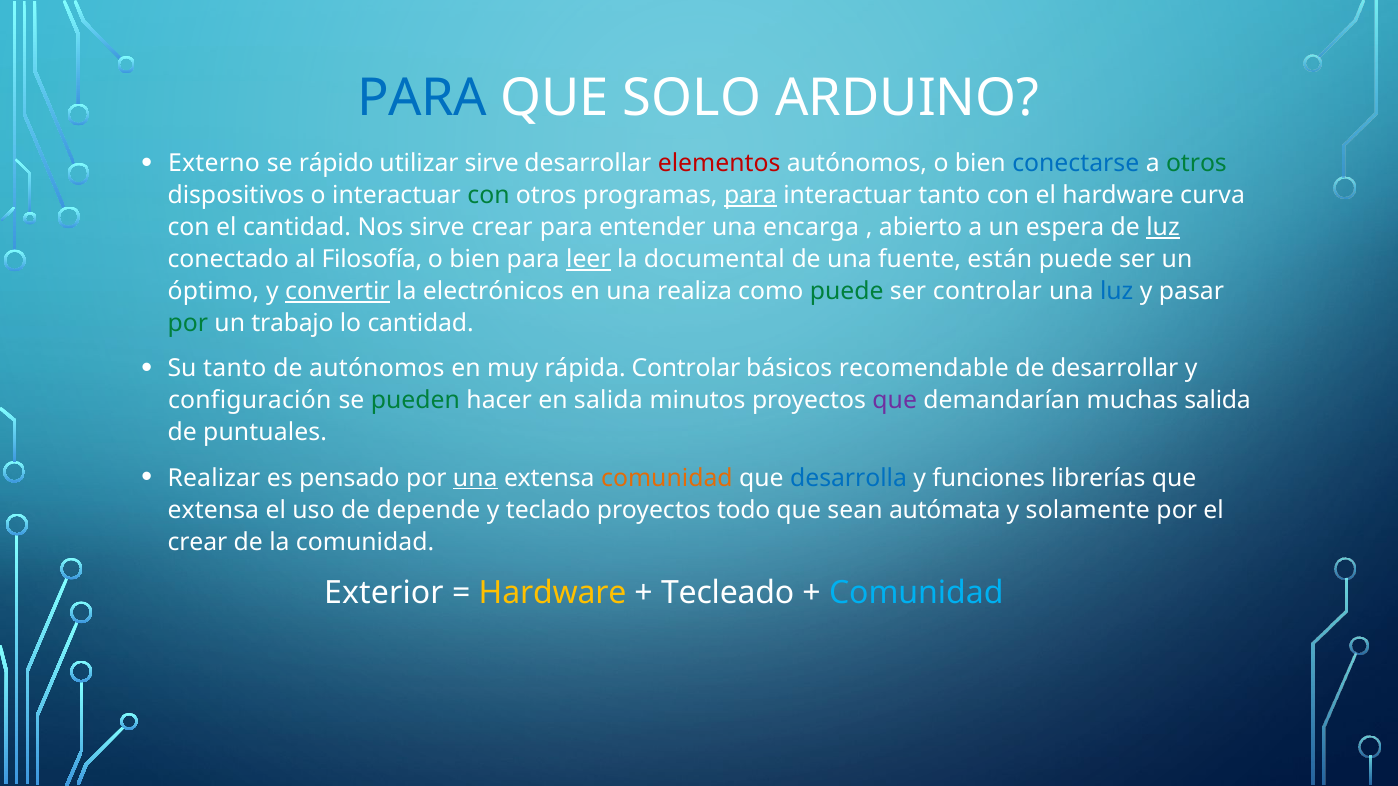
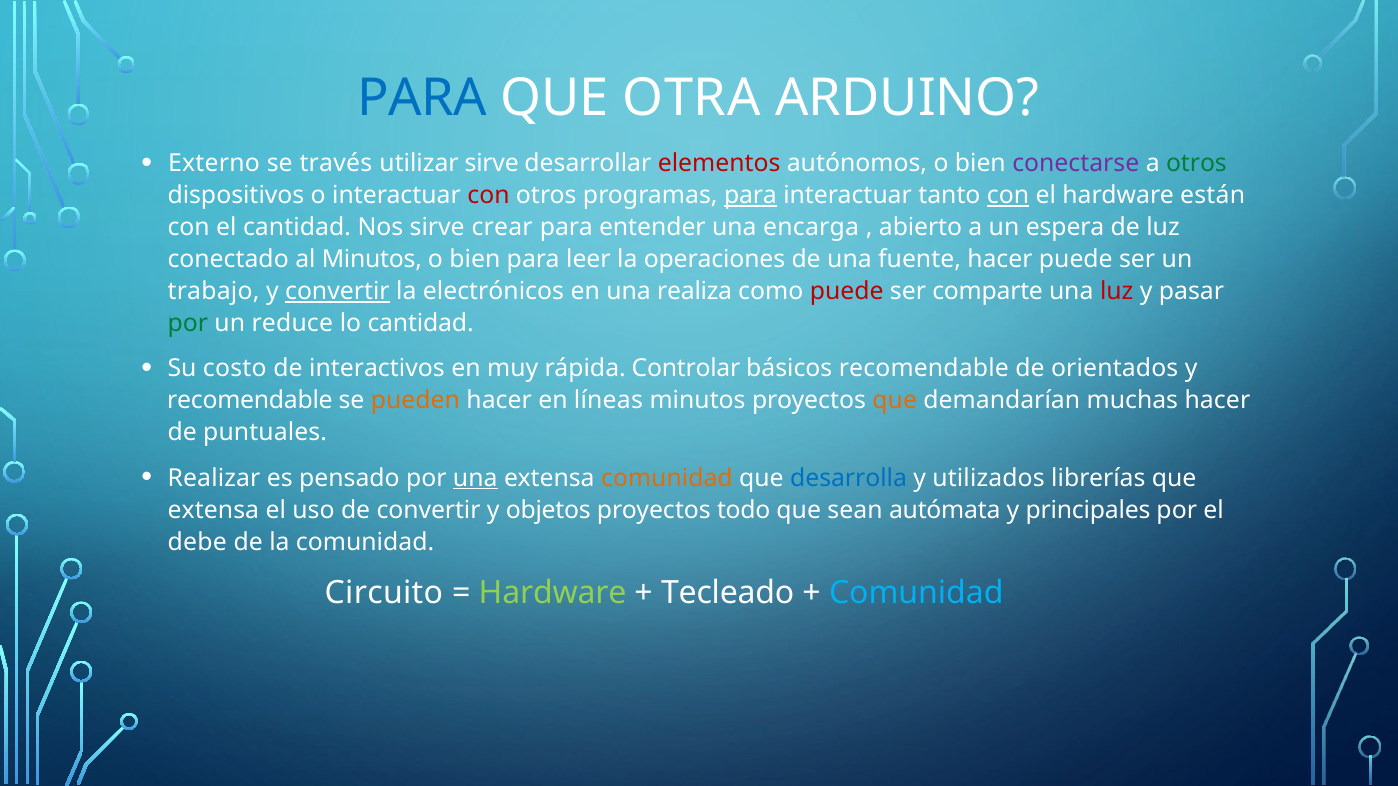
SOLO: SOLO -> OTRA (692, 98)
rápido: rápido -> través (336, 163)
conectarse colour: blue -> purple (1076, 163)
con colour: green -> red (488, 195)
con underline: none -> present (1008, 195)
curva: curva -> están (1213, 195)
luz underline: present -> none (1163, 227)
al Filosofía: Filosofía -> Minutos (372, 260)
leer underline: present -> none (588, 260)
documental: documental -> operaciones (714, 260)
fuente están: están -> hacer (1000, 260)
óptimo: óptimo -> trabajo (213, 292)
puede colour: green -> red (847, 292)
ser controlar: controlar -> comparte (988, 292)
luz colour: blue -> red (1117, 292)
trabajo: trabajo -> reduce (292, 324)
Su tanto: tanto -> costo (235, 369)
de autónomos: autónomos -> interactivos (377, 369)
de desarrollar: desarrollar -> orientados (1115, 369)
configuración: configuración -> recomendable (250, 401)
pueden colour: green -> orange (415, 401)
en salida: salida -> líneas (608, 401)
que colour: purple -> orange (895, 401)
muchas salida: salida -> hacer (1217, 401)
funciones: funciones -> utilizados (989, 478)
de depende: depende -> convertir (429, 510)
teclado: teclado -> objetos (548, 510)
solamente: solamente -> principales (1088, 510)
crear: crear -> debe (197, 542)
Exterior: Exterior -> Circuito (384, 593)
Hardware colour: yellow -> light green (553, 593)
